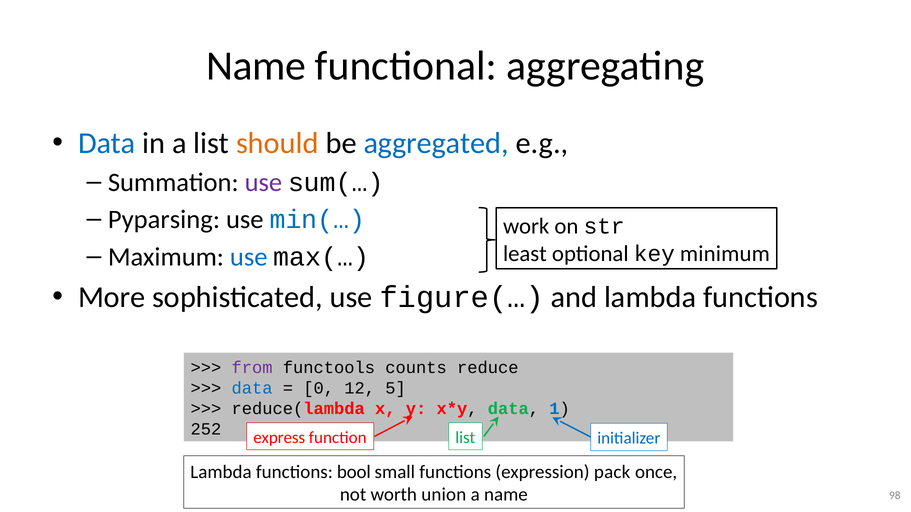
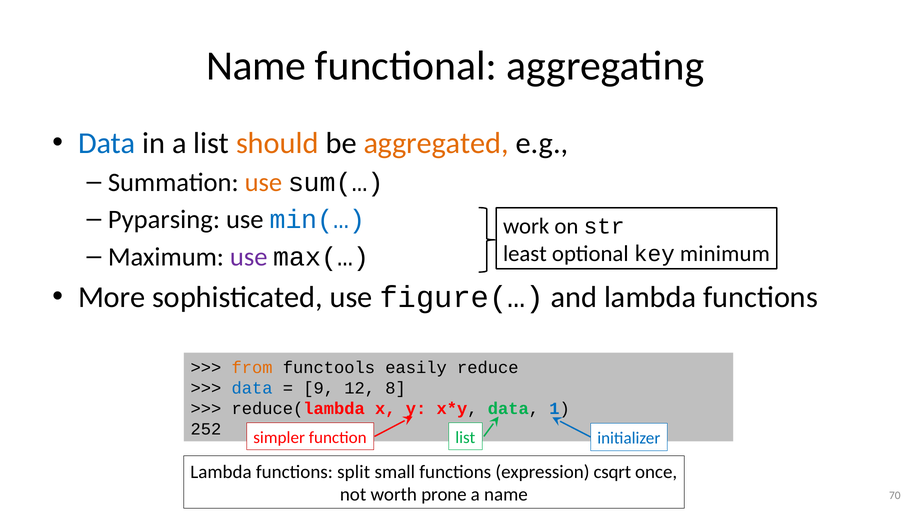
aggregated colour: blue -> orange (436, 143)
use colour: purple -> orange (263, 183)
use colour: blue -> purple (249, 257)
from colour: purple -> orange (252, 368)
counts: counts -> easily (416, 368)
0: 0 -> 9 (319, 388)
5: 5 -> 8 (396, 388)
express: express -> simpler (279, 438)
bool: bool -> split (354, 472)
pack: pack -> csqrt (612, 472)
union: union -> prone (444, 495)
98: 98 -> 70 (895, 496)
